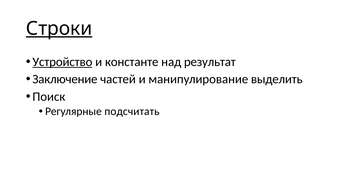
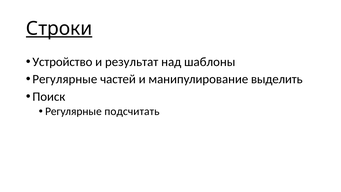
Устройство underline: present -> none (62, 62)
константе: константе -> результат (132, 62)
результат: результат -> шаблоны (210, 62)
Заключение: Заключение -> Регулярные (65, 79)
